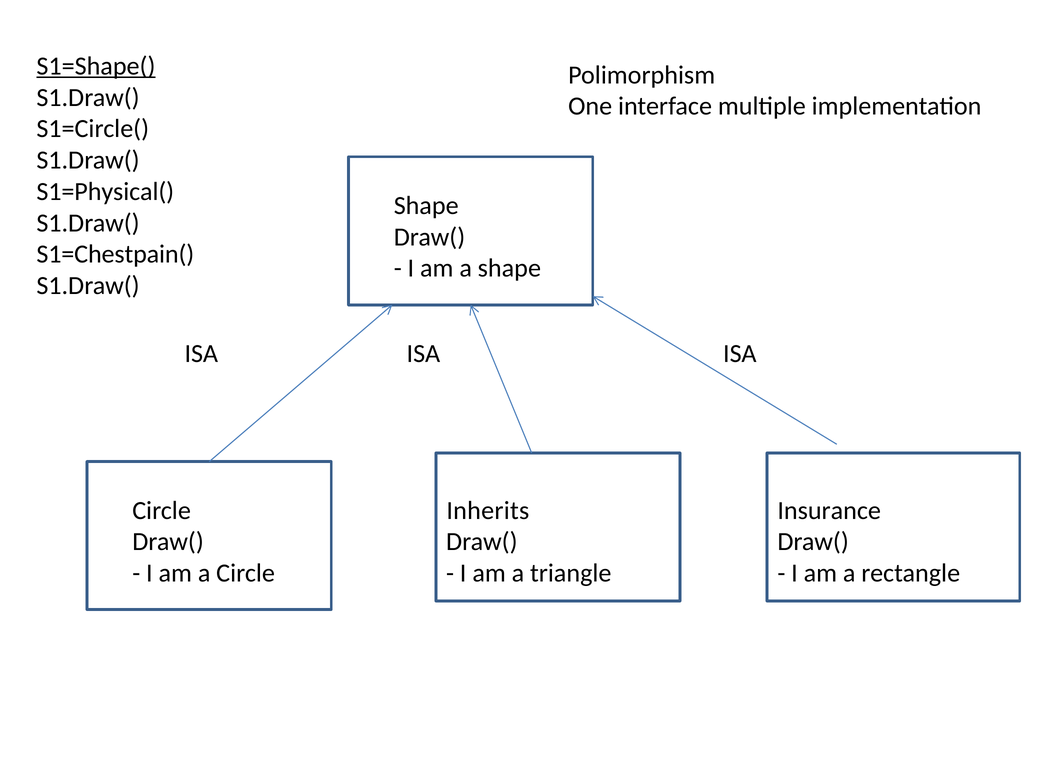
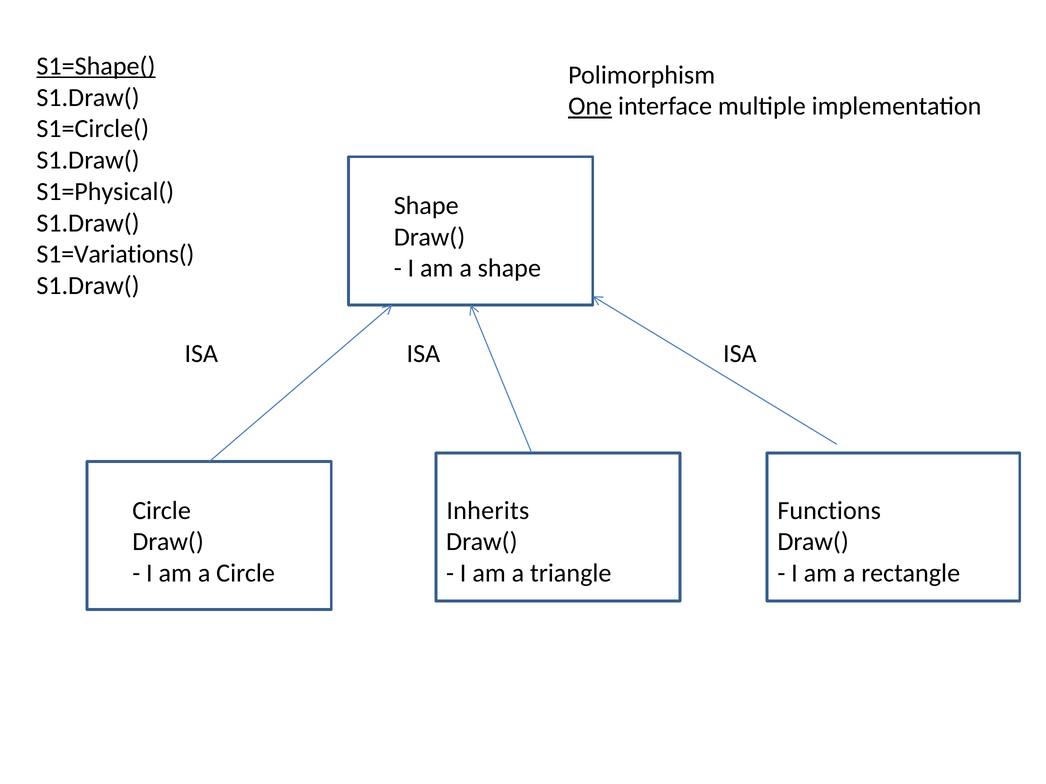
One underline: none -> present (590, 106)
S1=Chestpain(: S1=Chestpain( -> S1=Variations( (115, 254)
Insurance: Insurance -> Functions (829, 511)
